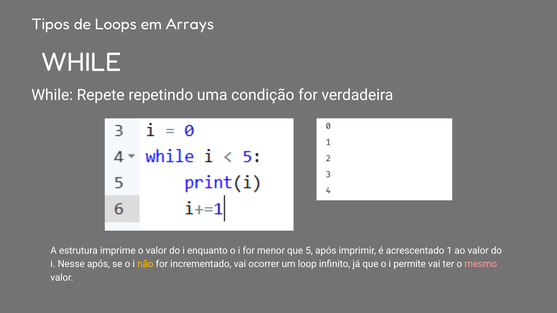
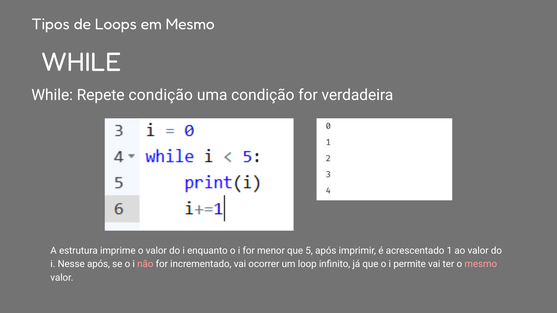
em Arrays: Arrays -> Mesmo (190, 24)
Repete repetindo: repetindo -> condição (161, 95)
não colour: yellow -> pink (145, 264)
